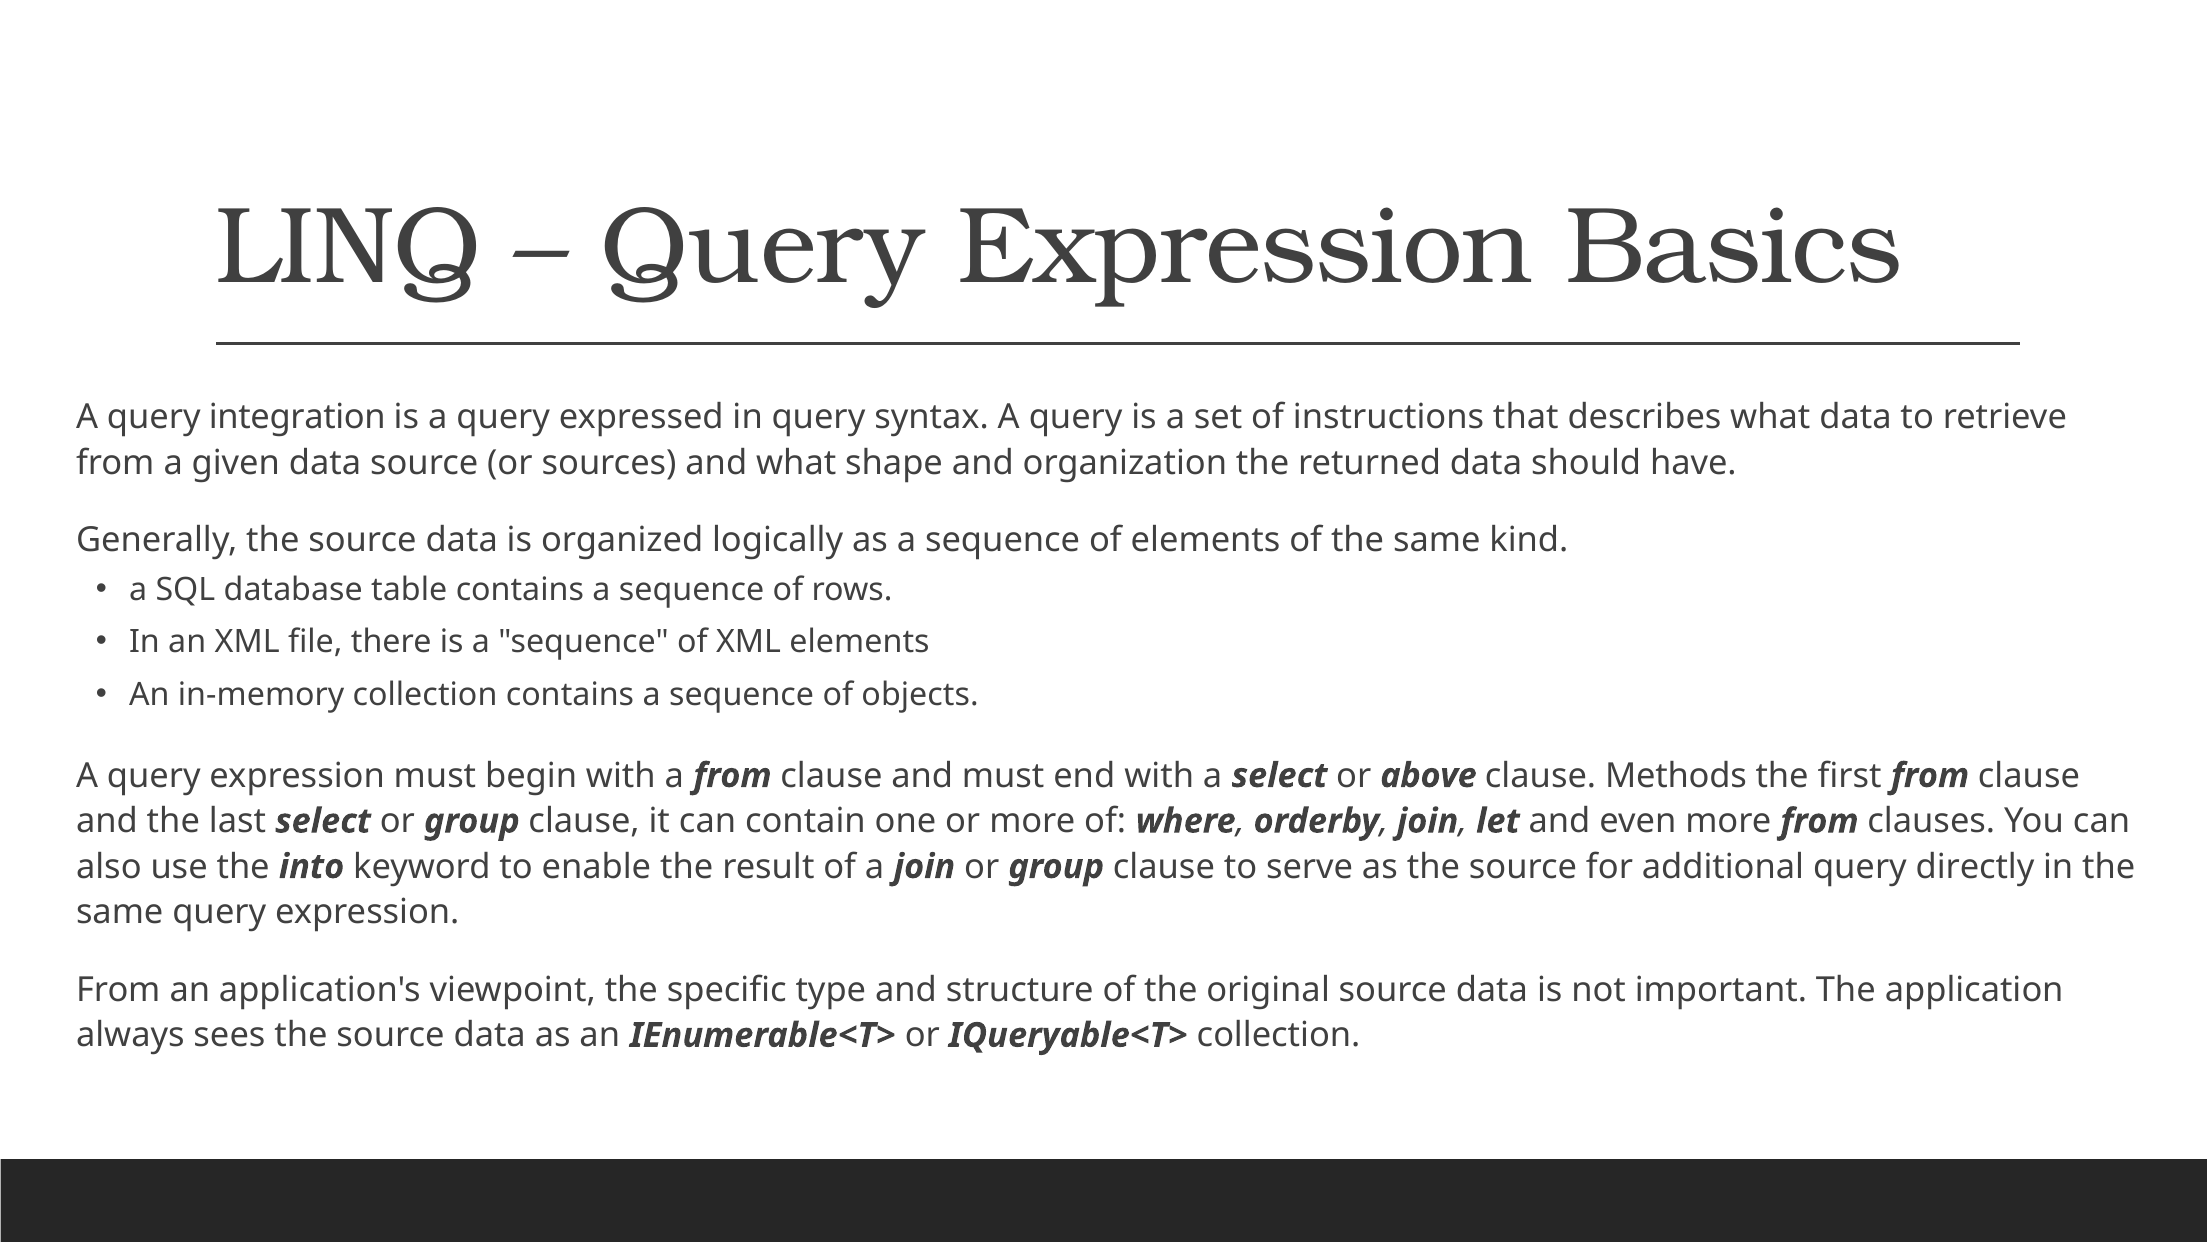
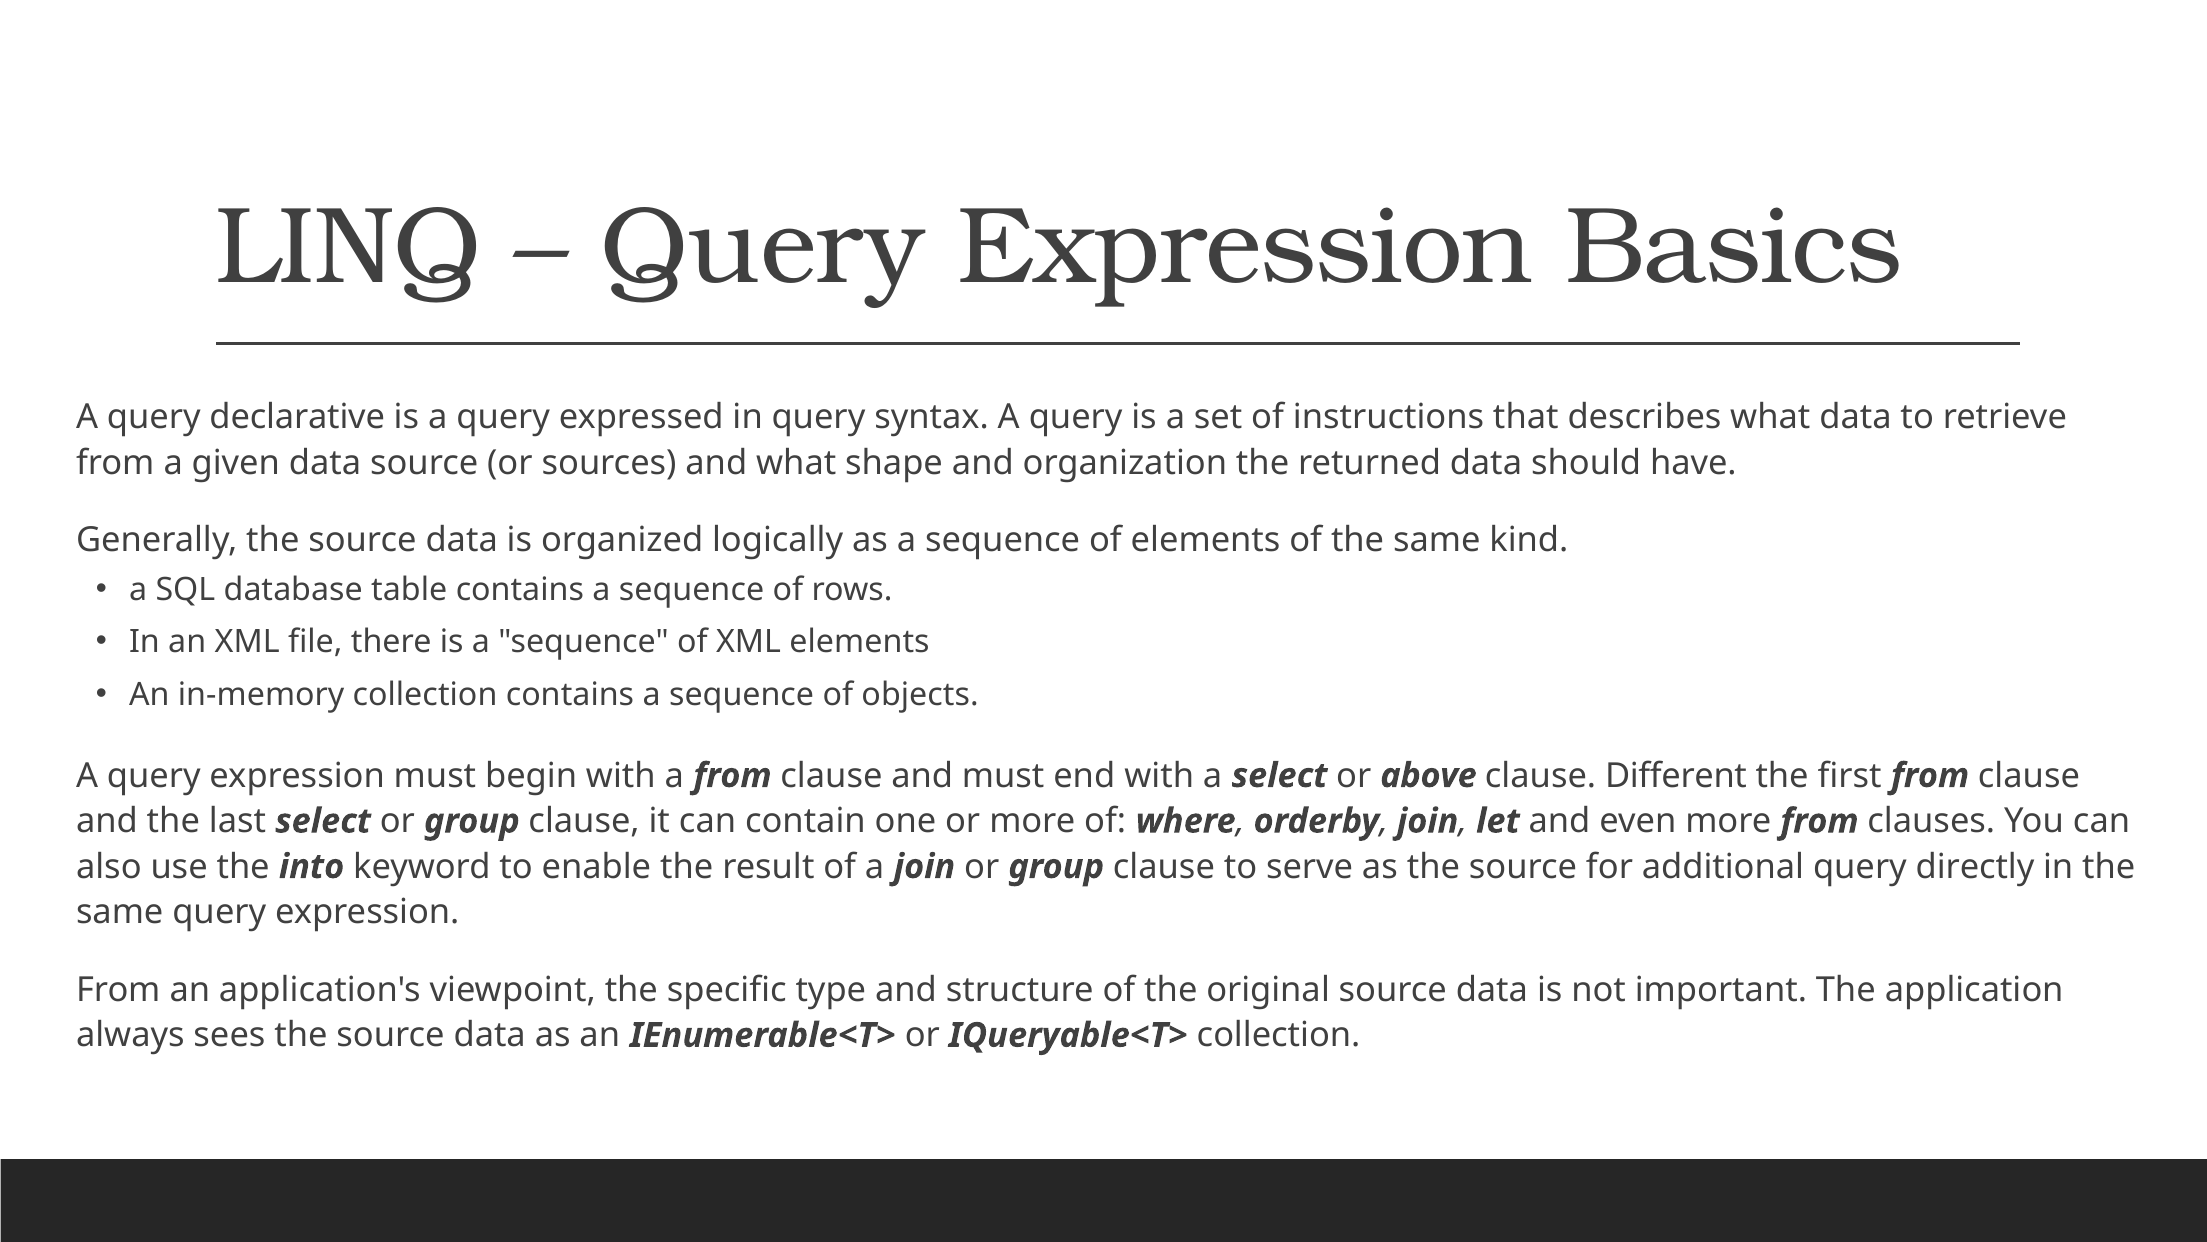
integration: integration -> declarative (297, 417)
Methods: Methods -> Different (1676, 775)
